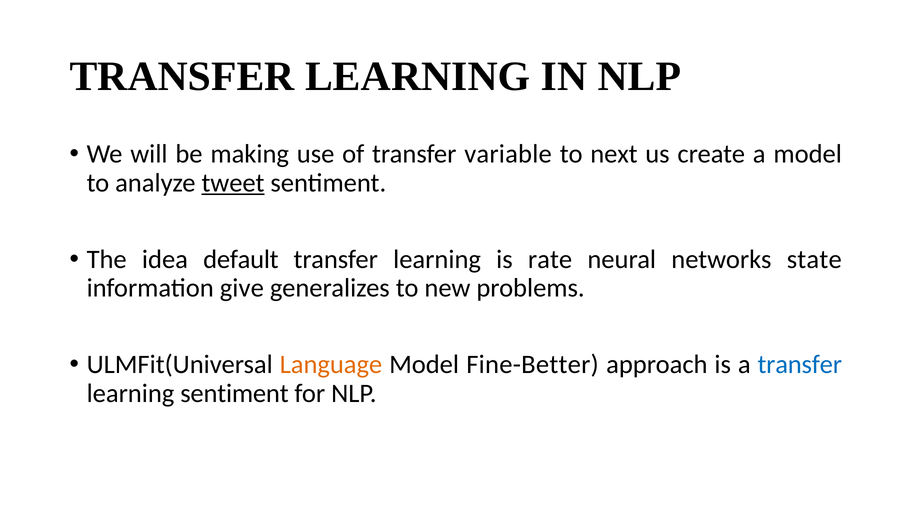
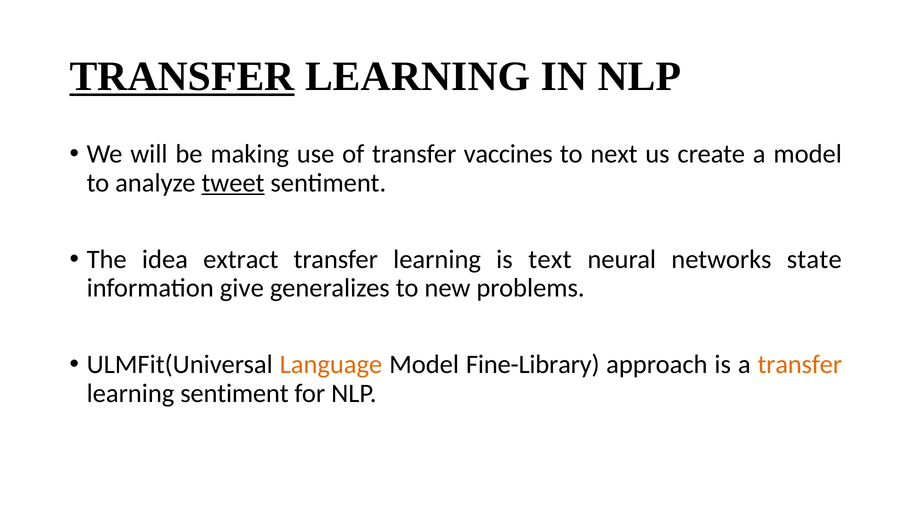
TRANSFER underline: none -> present (182, 77)
variable: variable -> vaccines (508, 154)
default: default -> extract (241, 259)
rate: rate -> text (550, 259)
Fine-Better: Fine-Better -> Fine-Library (533, 365)
transfer colour: blue -> orange (800, 365)
